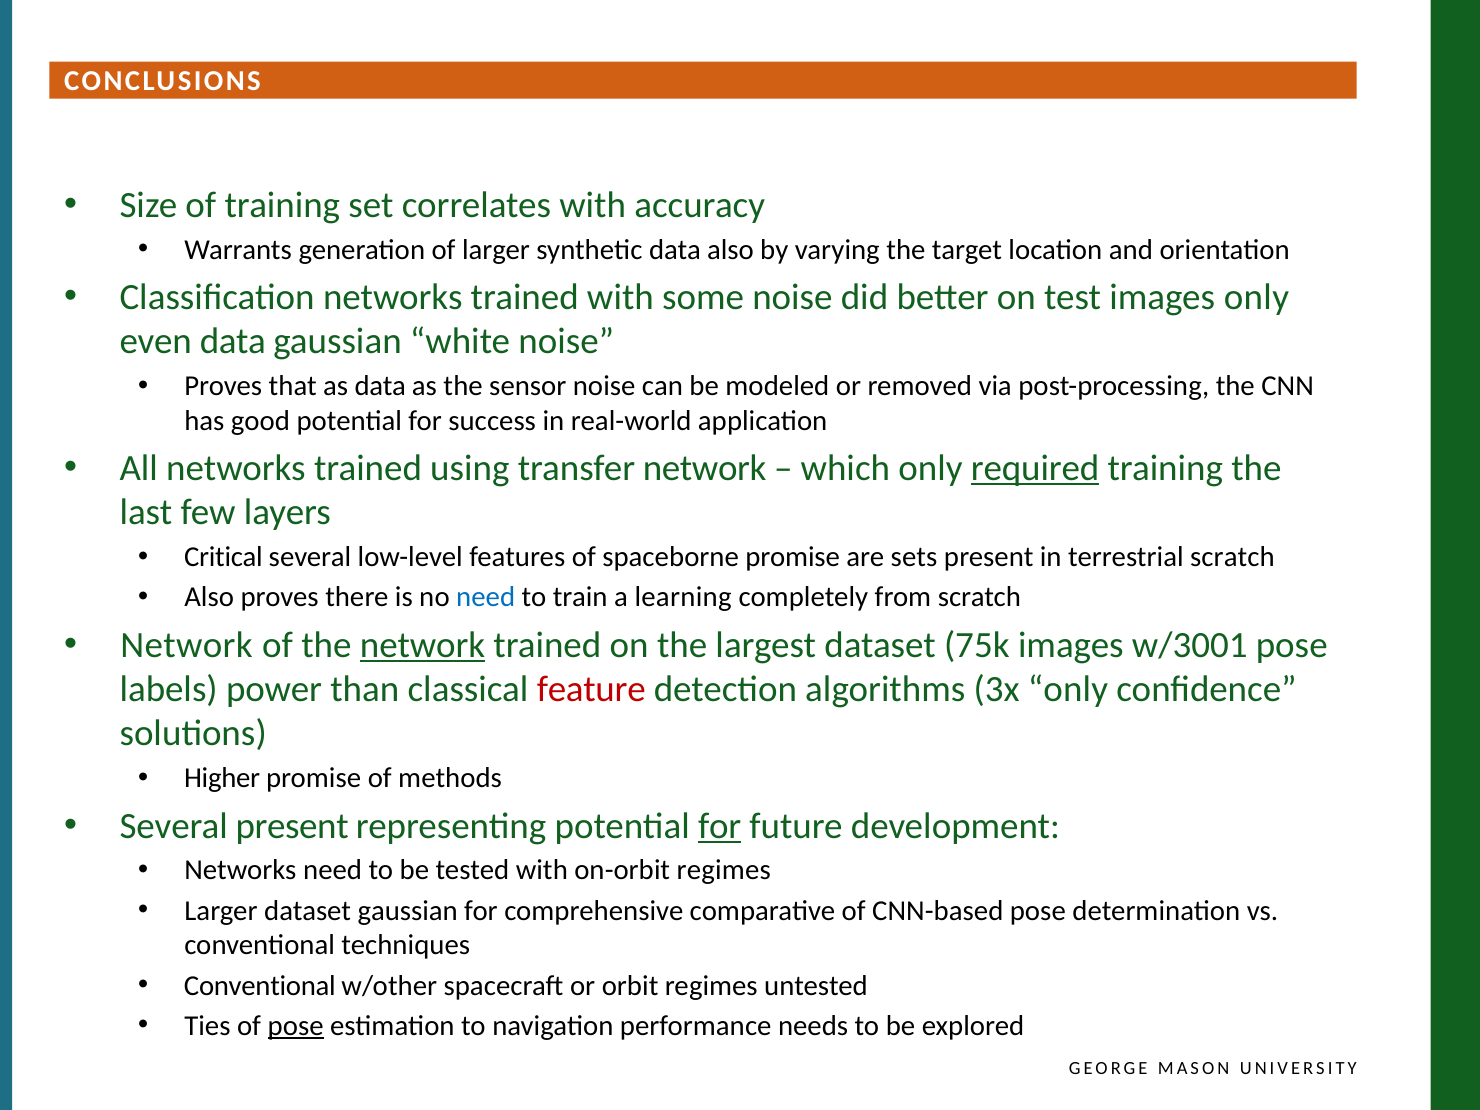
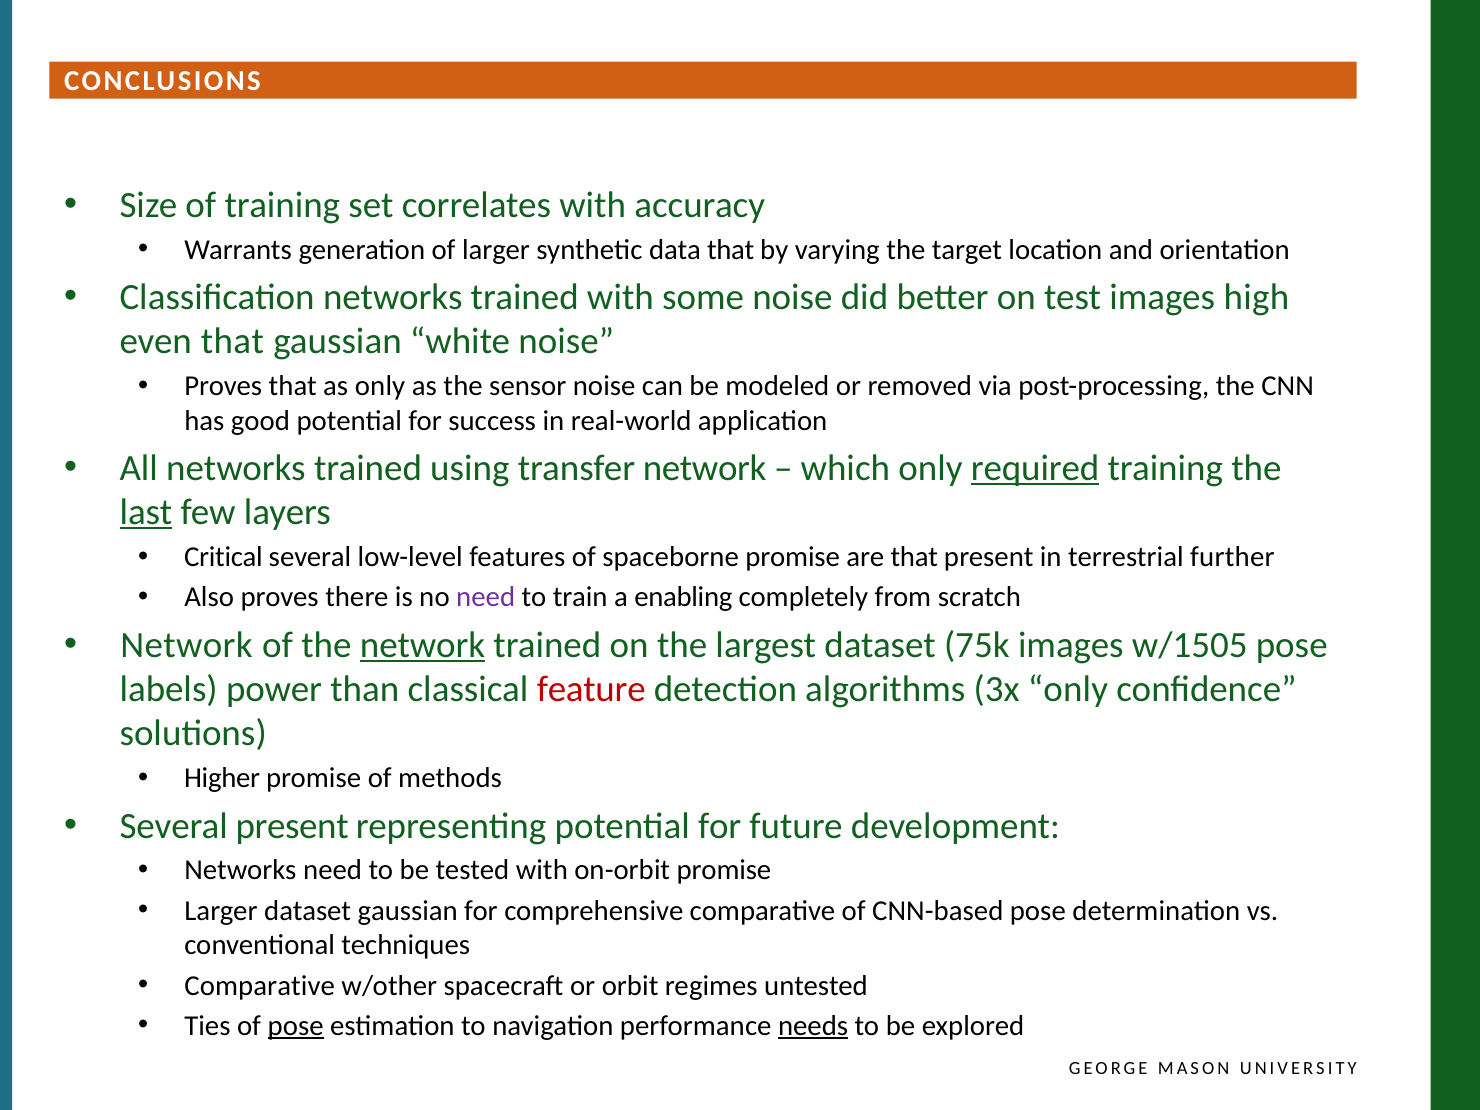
data also: also -> that (731, 250)
images only: only -> high (1256, 297)
even data: data -> that (232, 341)
as data: data -> only (380, 386)
last underline: none -> present (146, 512)
are sets: sets -> that (914, 557)
terrestrial scratch: scratch -> further (1232, 557)
need colour: blue -> purple (486, 597)
learning: learning -> enabling (683, 597)
w/3001: w/3001 -> w/1505 (1190, 645)
for underline: present -> none (720, 826)
on-orbit regimes: regimes -> promise (724, 870)
Conventional: Conventional -> Comparative (260, 986)
needs underline: none -> present (813, 1026)
